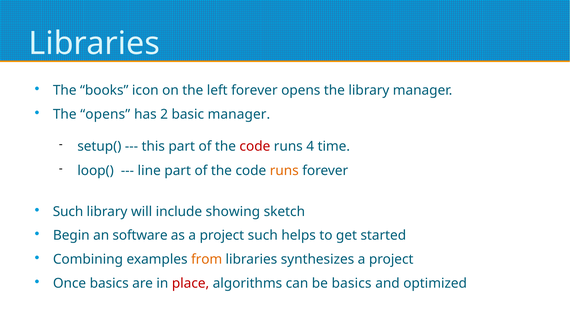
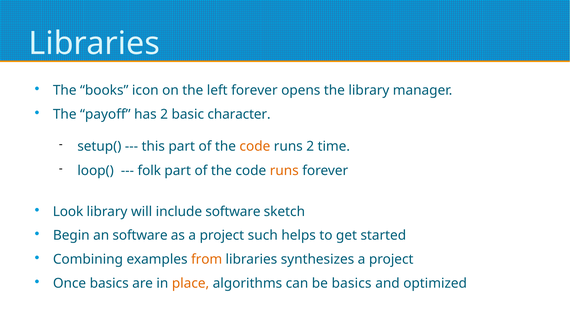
The opens: opens -> payoff (105, 114)
basic manager: manager -> character (239, 114)
code colour: red -> orange (255, 147)
runs 4: 4 -> 2 (310, 147)
line: line -> folk (149, 171)
Such: Such -> Look (68, 212)
include showing: showing -> software (233, 212)
place colour: red -> orange (191, 284)
